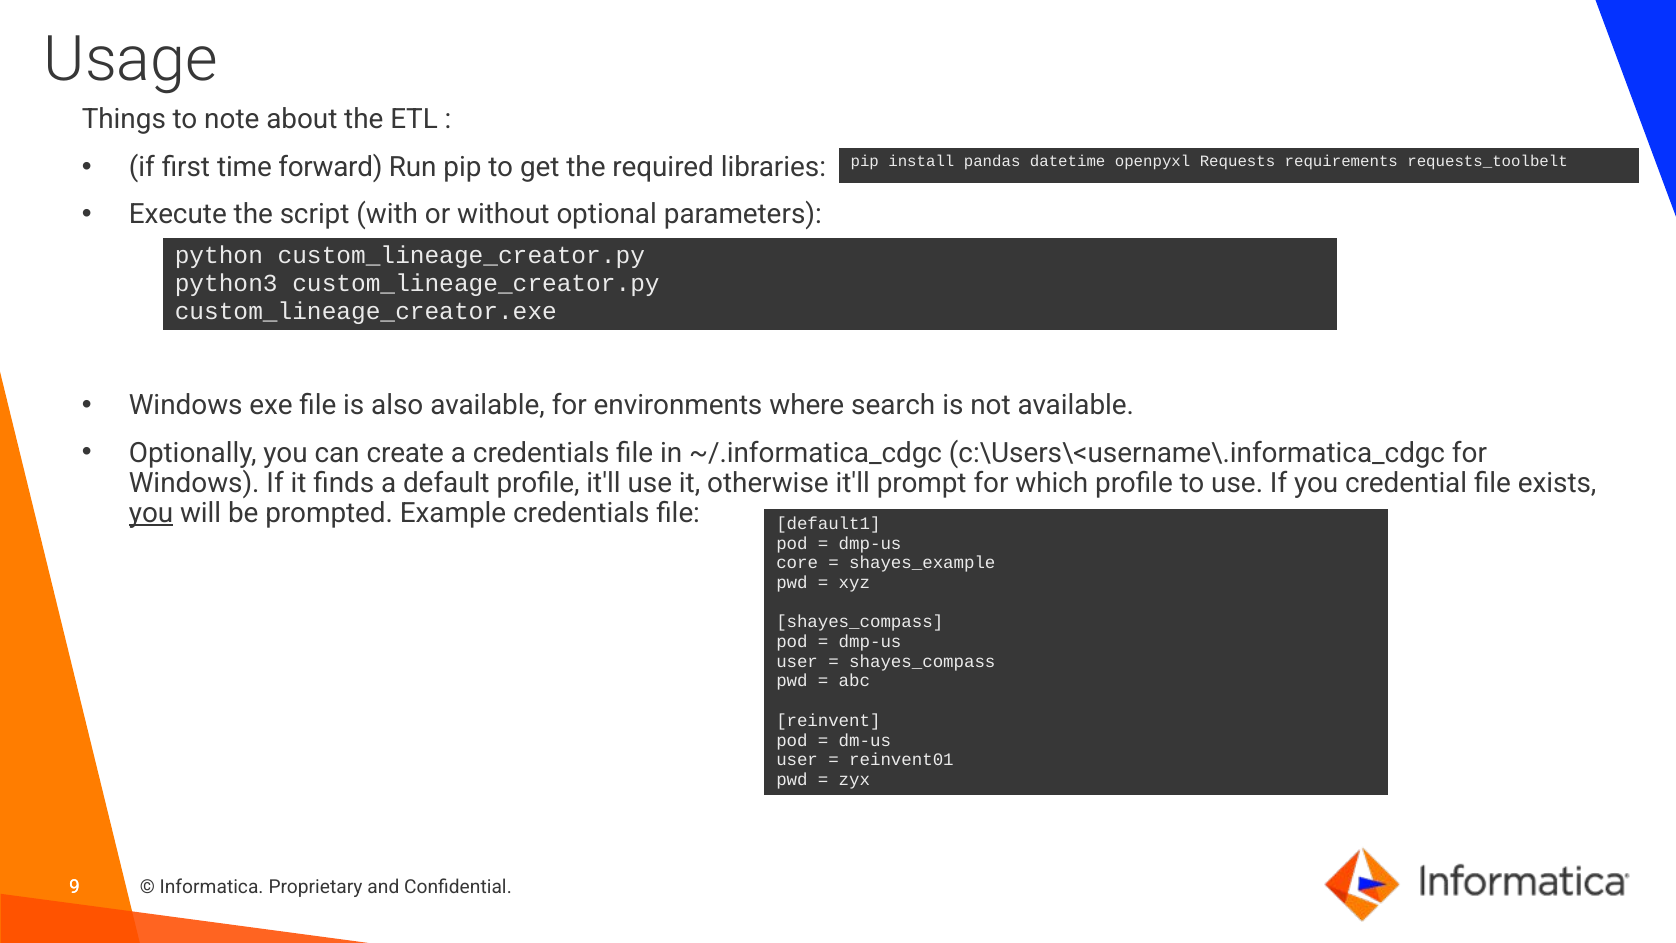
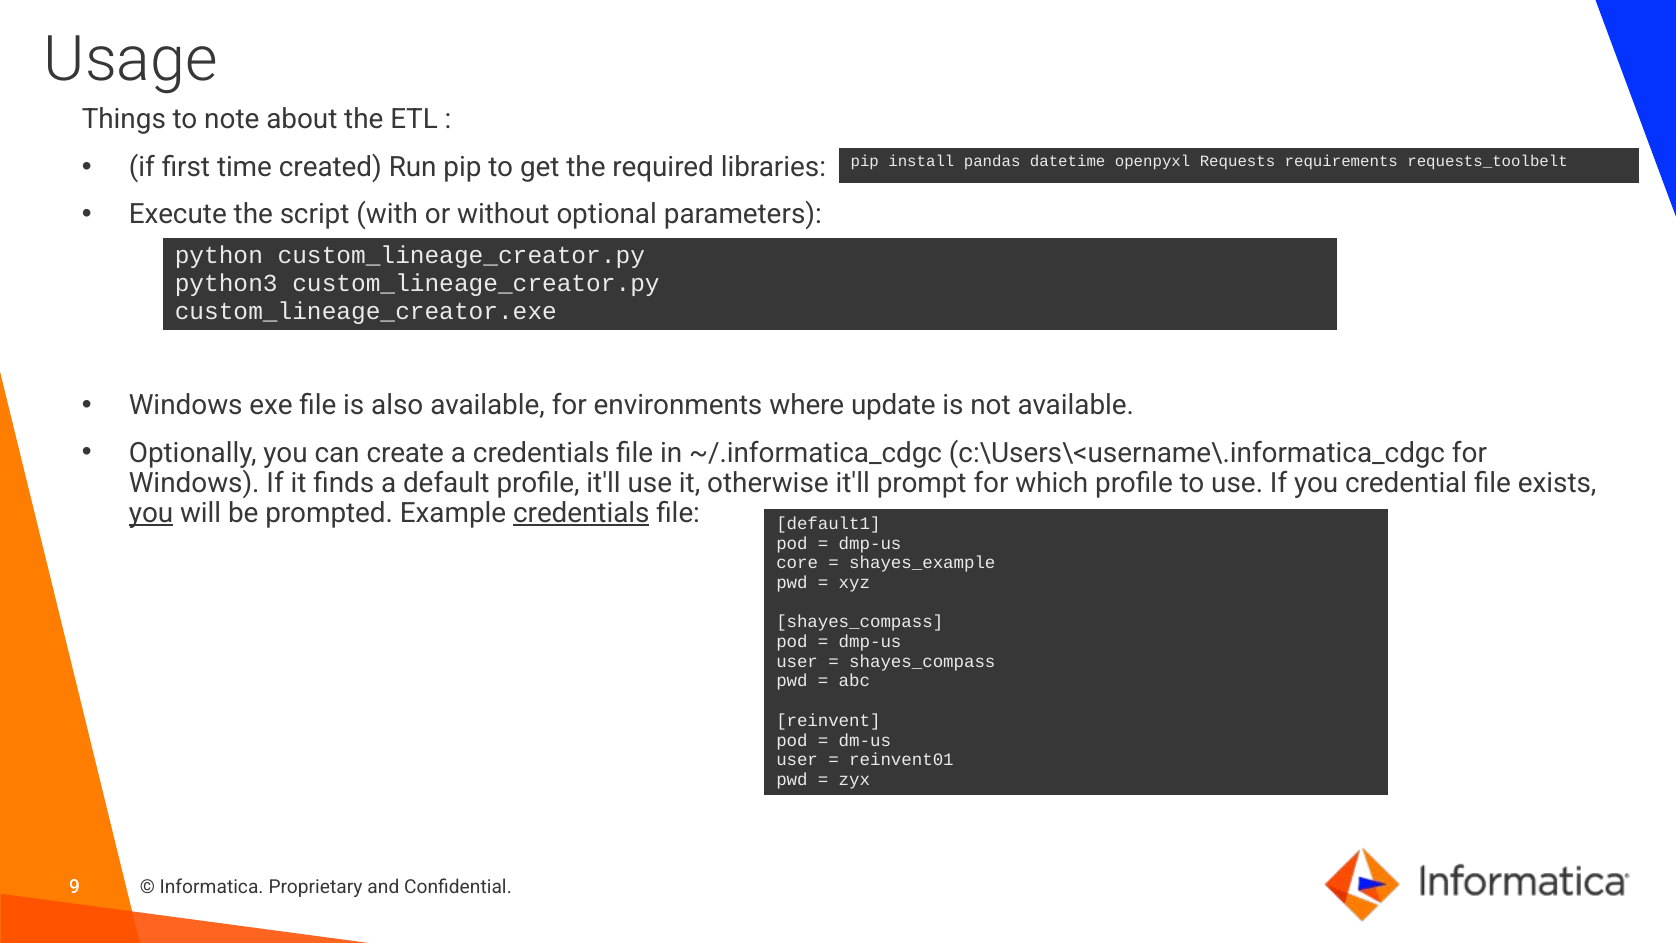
forward: forward -> created (330, 167)
search: search -> update (893, 405)
credentials underline: none -> present (581, 513)
